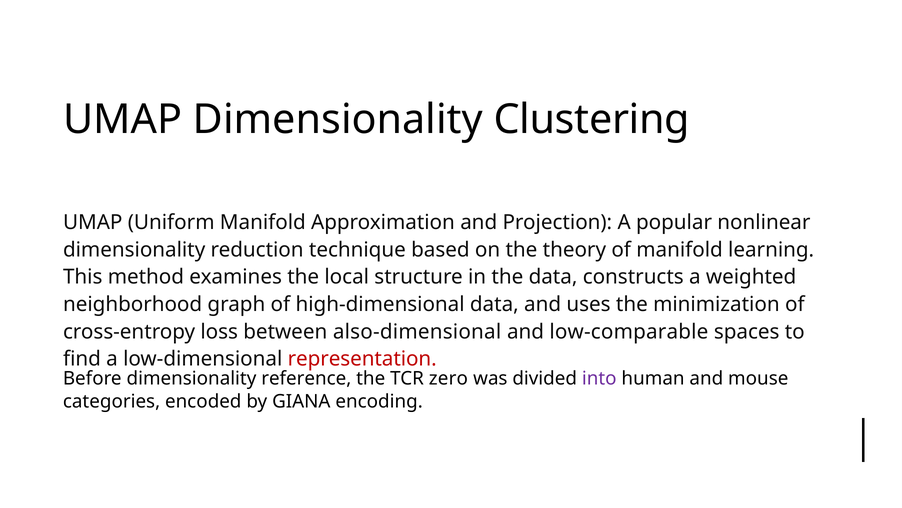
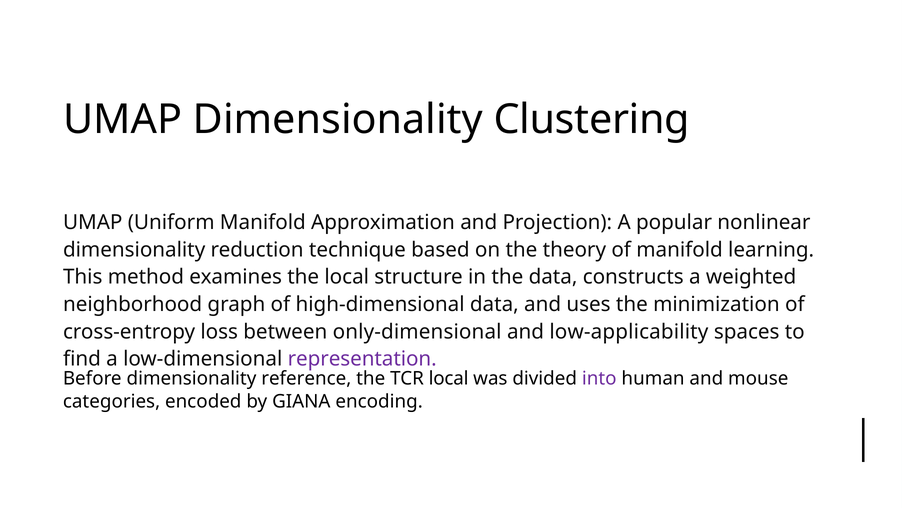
also-dimensional: also-dimensional -> only-dimensional (417, 331)
low-comparable: low-comparable -> low-applicability (629, 331)
representation colour: red -> purple (362, 359)
TCR zero: zero -> local (449, 378)
